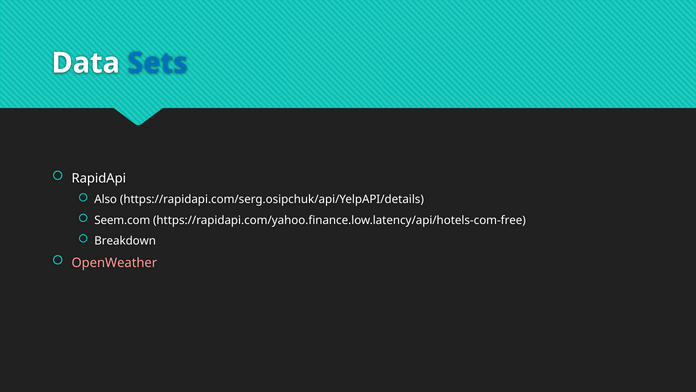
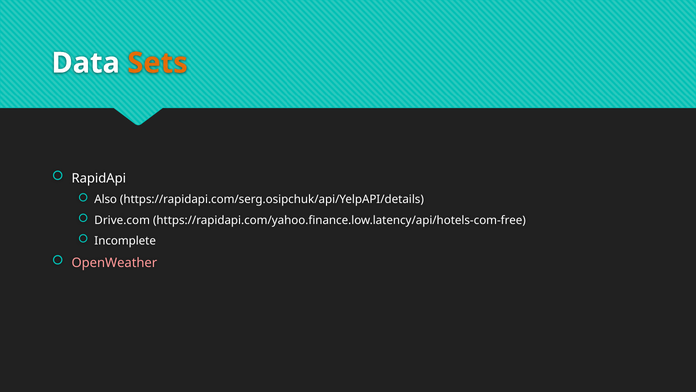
Sets colour: blue -> orange (158, 63)
Seem.com: Seem.com -> Drive.com (122, 220)
Breakdown: Breakdown -> Incomplete (125, 241)
